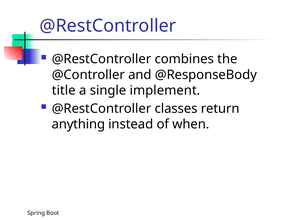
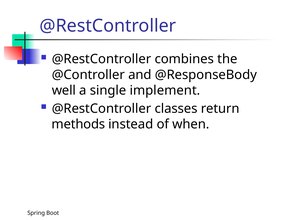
title: title -> well (64, 90)
anything: anything -> methods (78, 124)
